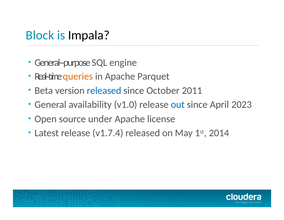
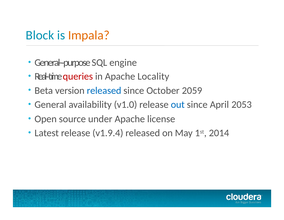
Impala colour: black -> orange (89, 35)
queries colour: orange -> red (78, 76)
Parquet: Parquet -> Locality (153, 76)
2011: 2011 -> 2059 (192, 90)
2023: 2023 -> 2053 (242, 104)
v1.7.4: v1.7.4 -> v1.9.4 (108, 133)
